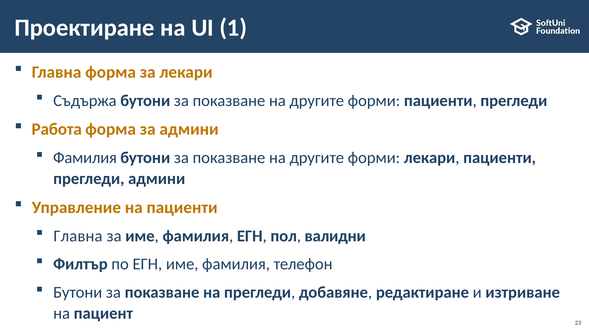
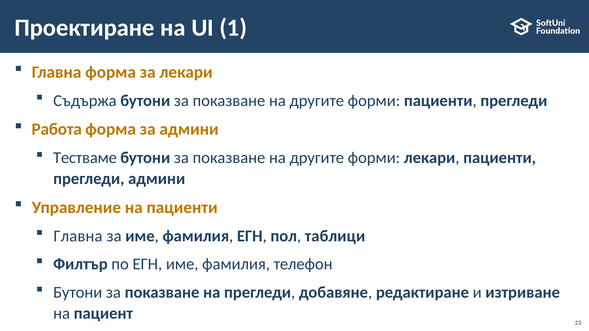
Фамилия: Фамилия -> Тестваме (85, 158)
валидни: валидни -> таблици (335, 236)
